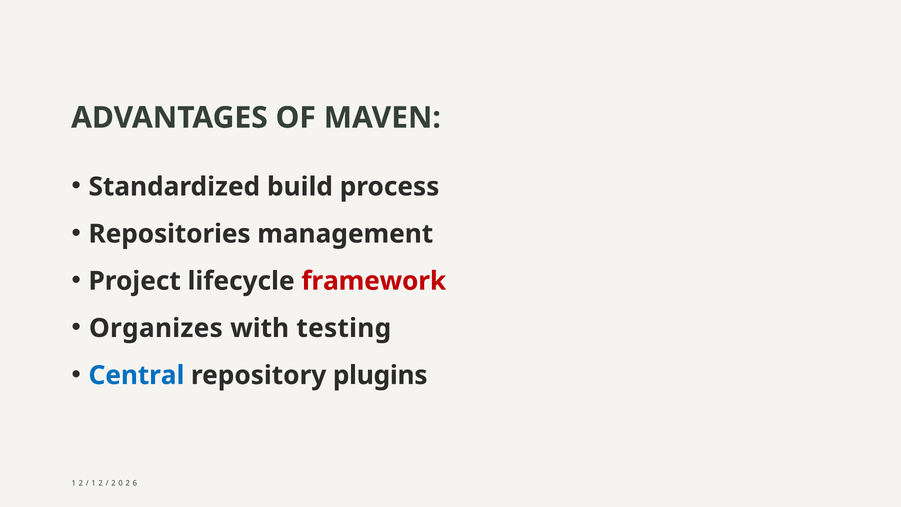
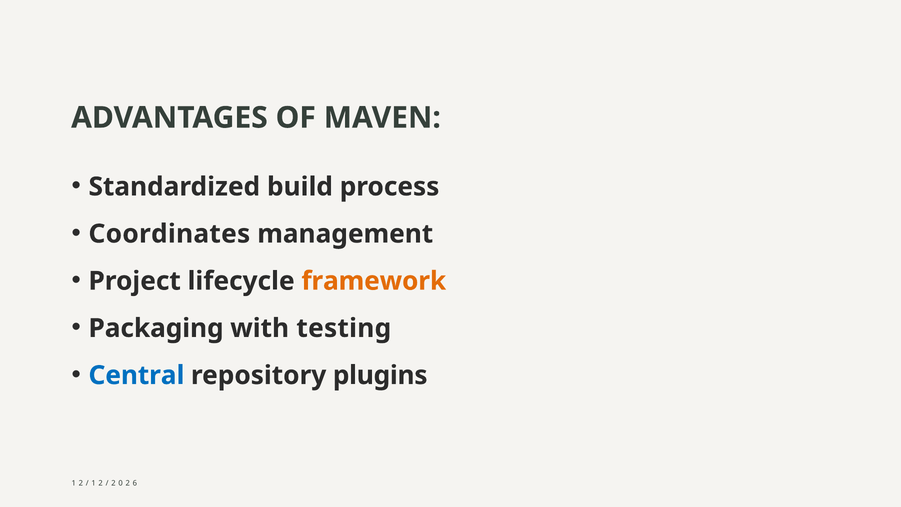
Repositories: Repositories -> Coordinates (169, 234)
framework colour: red -> orange (374, 281)
Organizes: Organizes -> Packaging (156, 328)
